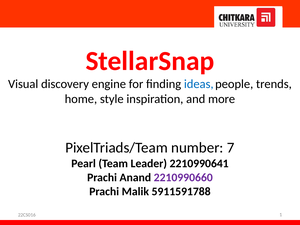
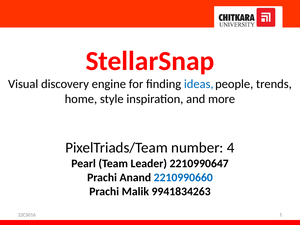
7: 7 -> 4 (231, 148)
2210990641: 2210990641 -> 2210990647 (199, 163)
2210990660 colour: purple -> blue (183, 177)
5911591788: 5911591788 -> 9941834263 (181, 191)
